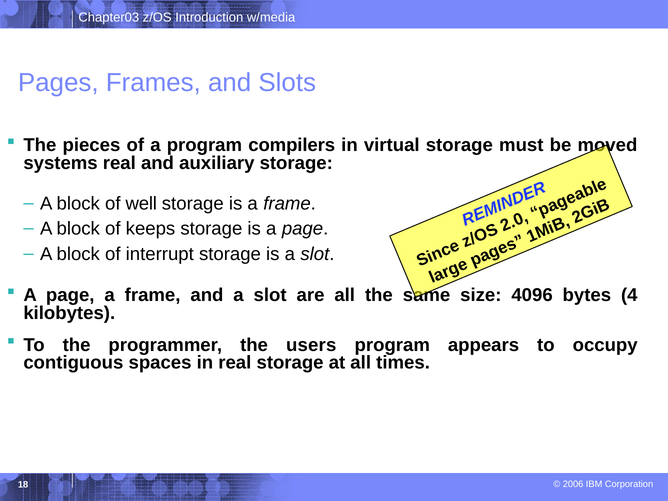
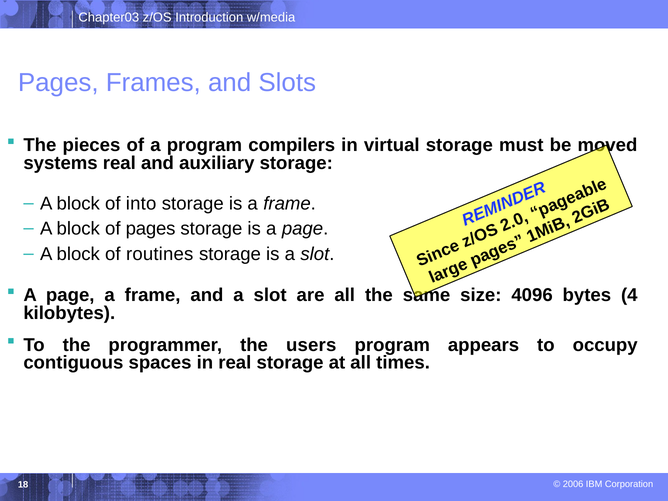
well: well -> into (141, 204)
of keeps: keeps -> pages (151, 229)
interrupt: interrupt -> routines (160, 254)
